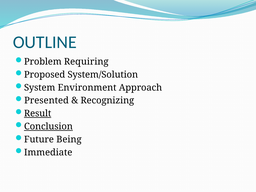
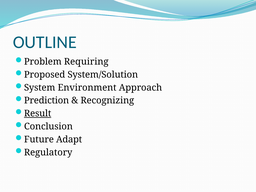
Presented: Presented -> Prediction (47, 101)
Conclusion underline: present -> none (48, 126)
Being: Being -> Adapt (69, 139)
Immediate: Immediate -> Regulatory (48, 152)
